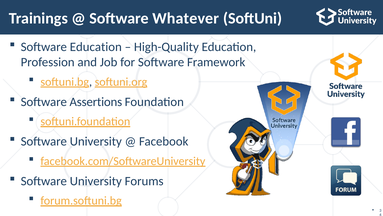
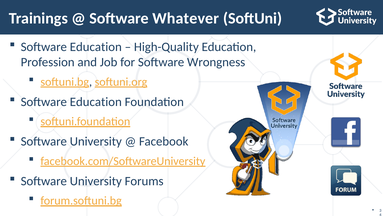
Framework: Framework -> Wrongness (216, 62)
Assertions: Assertions -> Education (96, 102)
